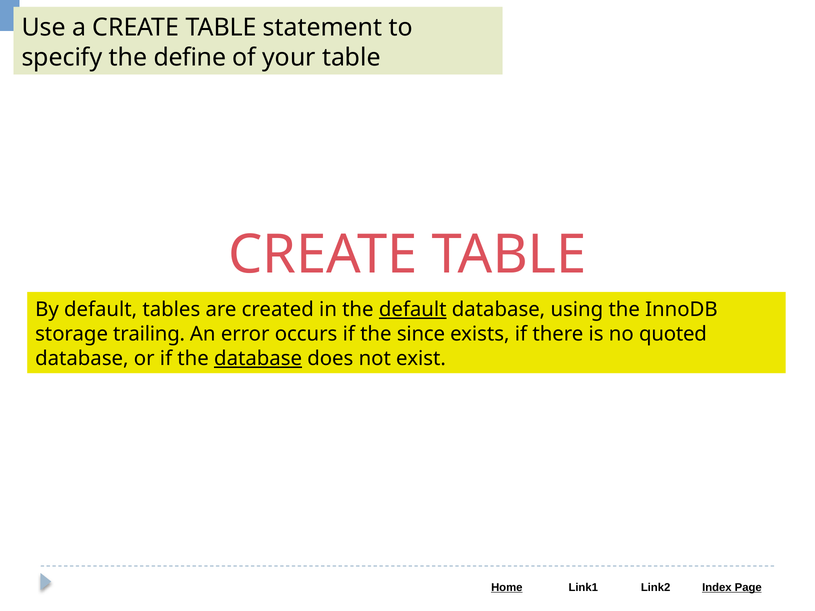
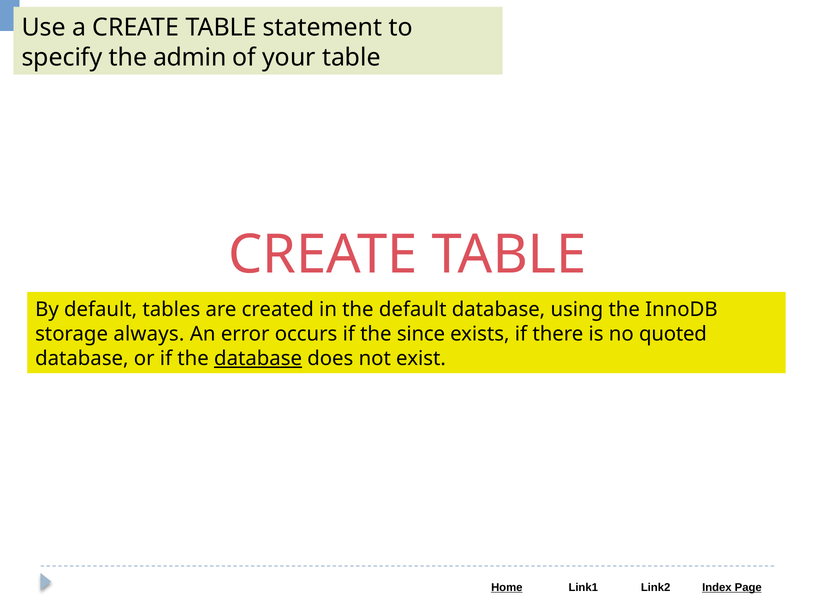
define: define -> admin (190, 57)
default underline: present -> none (413, 310)
trailing: trailing -> always (149, 334)
